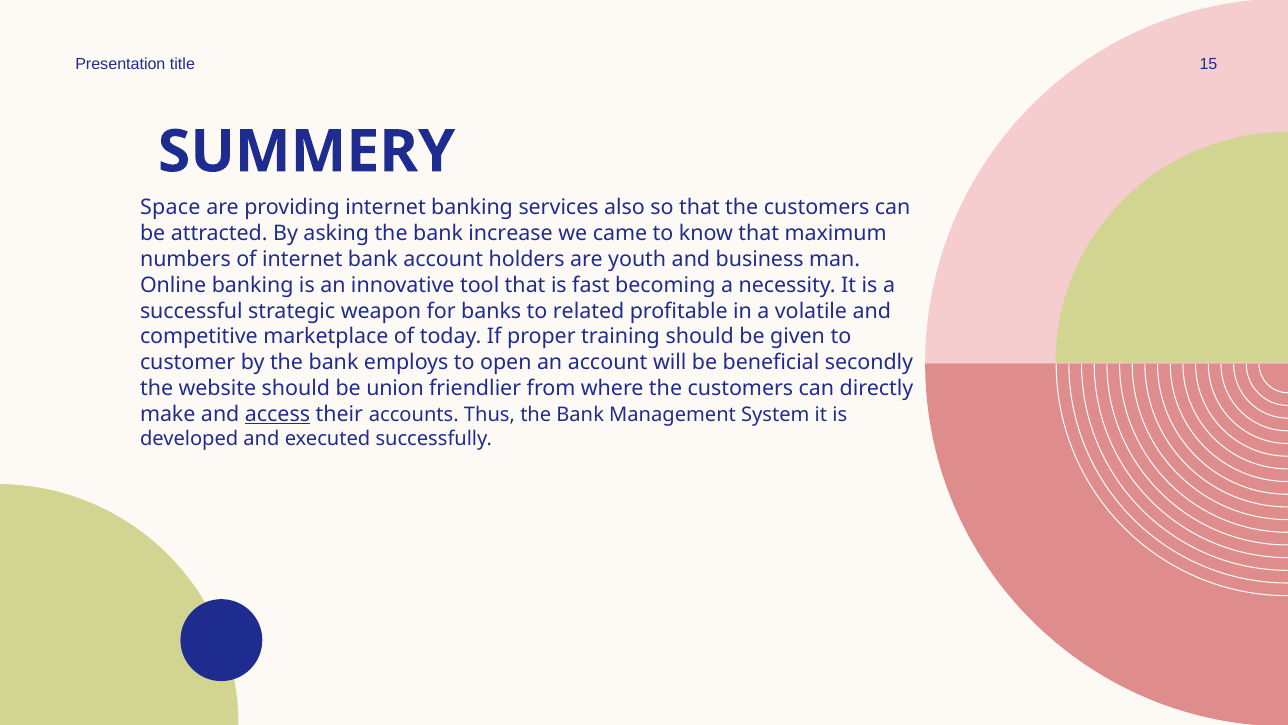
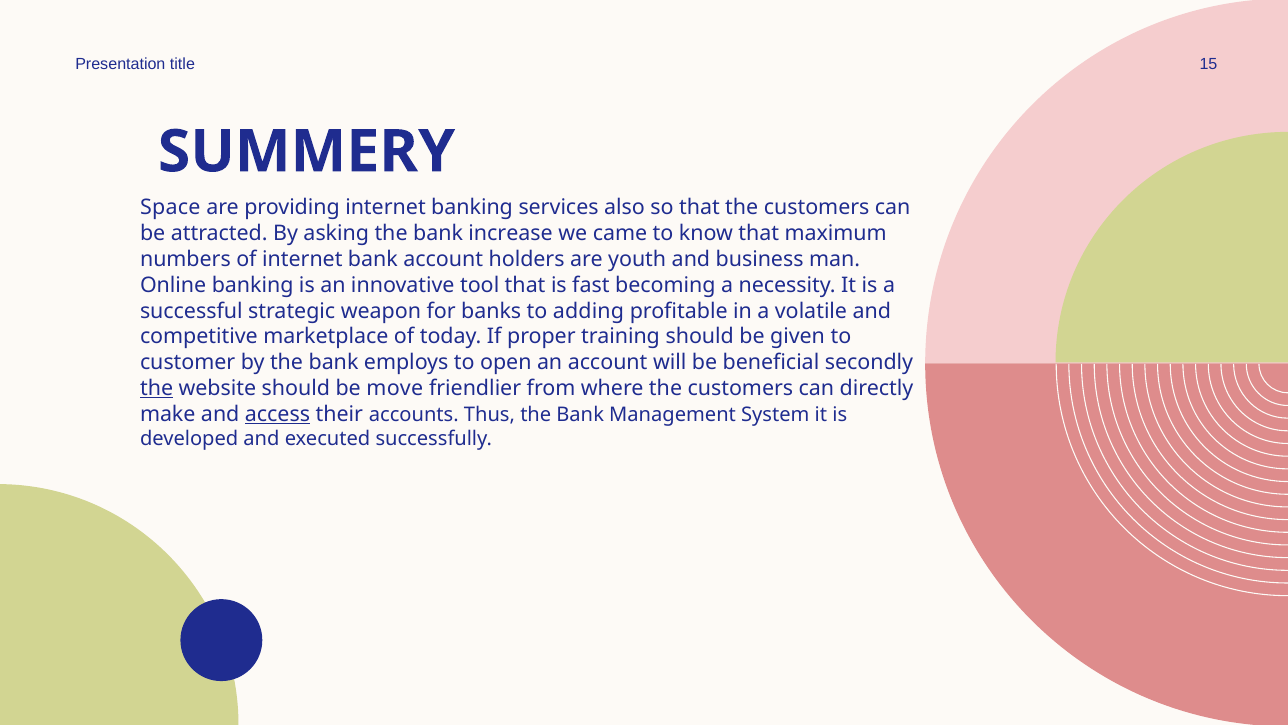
related: related -> adding (588, 311)
the underline: none -> present (157, 388)
union: union -> move (395, 388)
